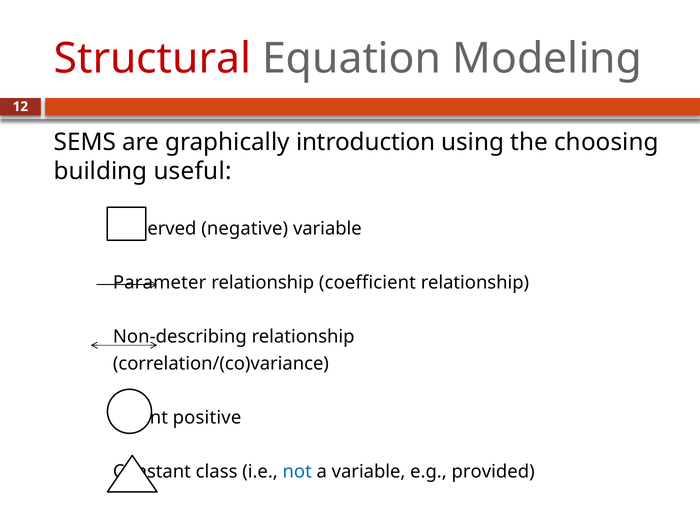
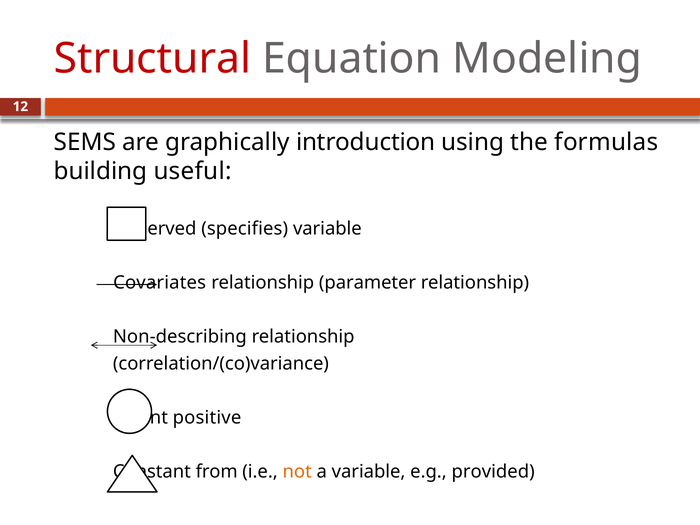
choosing: choosing -> formulas (606, 142)
negative: negative -> specifies (245, 228)
Parameter: Parameter -> Covariates (160, 283)
coefficient: coefficient -> parameter (368, 283)
class: class -> from (217, 472)
not colour: blue -> orange (297, 472)
